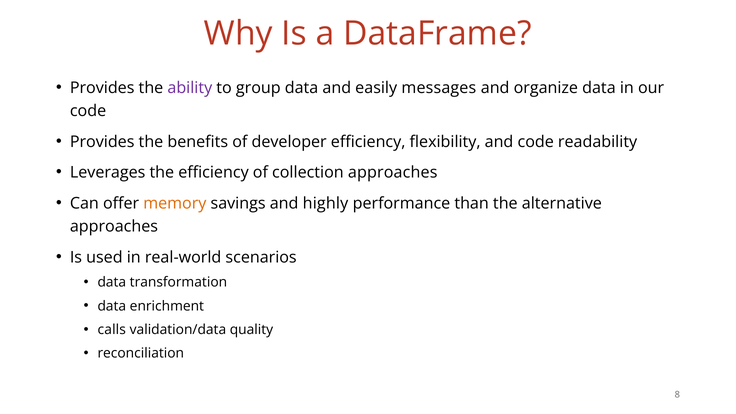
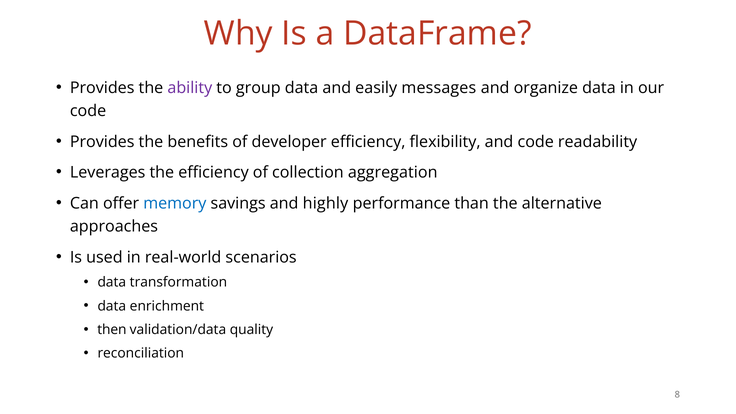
collection approaches: approaches -> aggregation (393, 173)
memory colour: orange -> blue (175, 203)
calls: calls -> then (112, 330)
